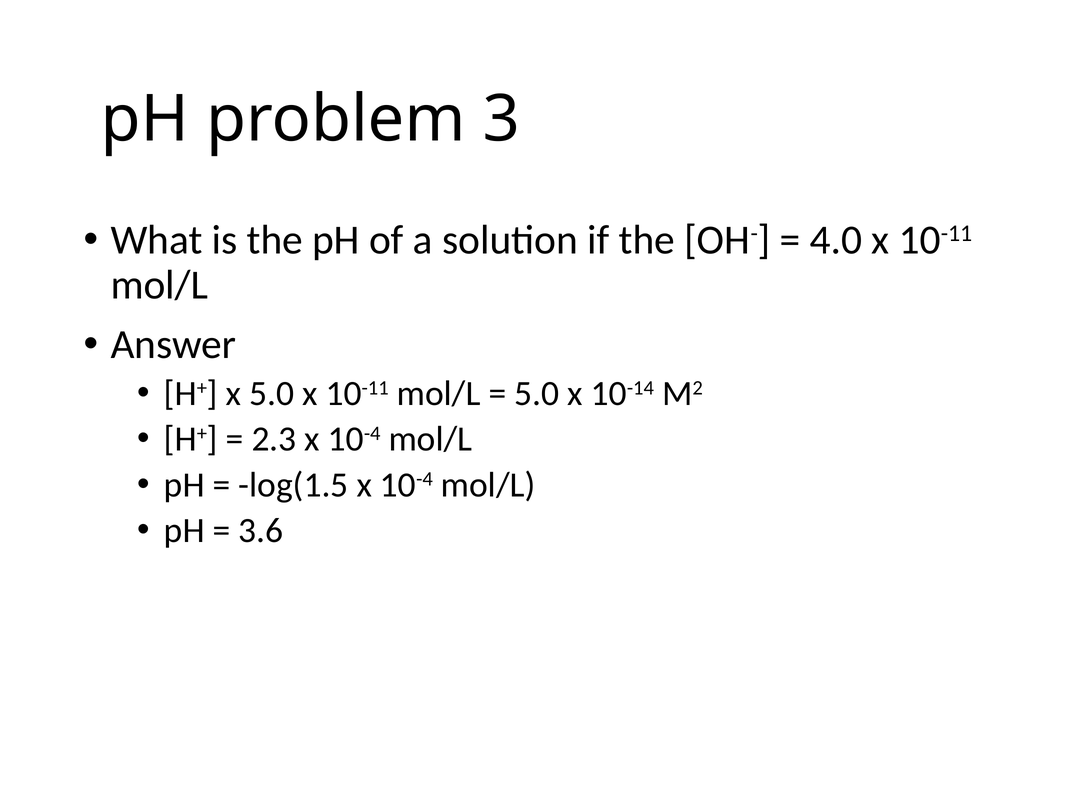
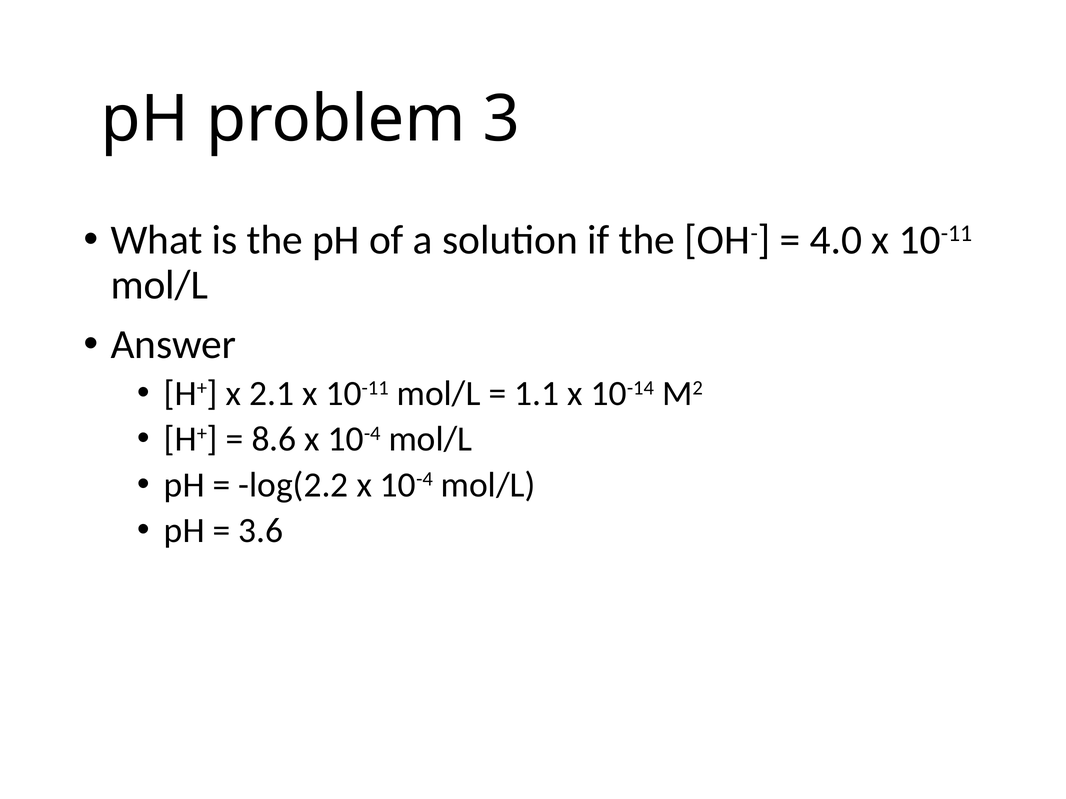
x 5.0: 5.0 -> 2.1 (272, 394)
5.0: 5.0 -> 1.1 (537, 394)
2.3: 2.3 -> 8.6 (274, 439)
log(1.5: log(1.5 -> log(2.2 (293, 485)
